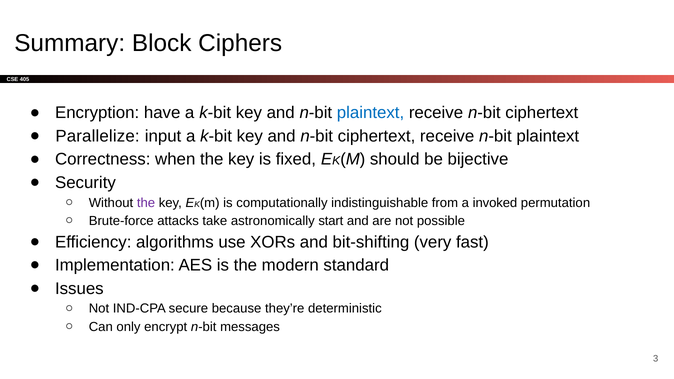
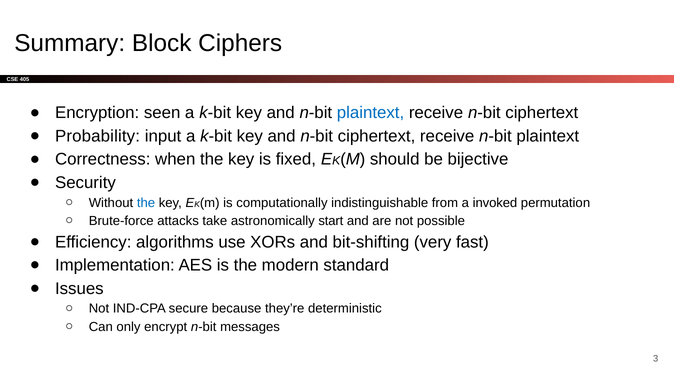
have: have -> seen (162, 113)
Parallelize: Parallelize -> Probability (98, 136)
the colour: purple -> blue (146, 203)
